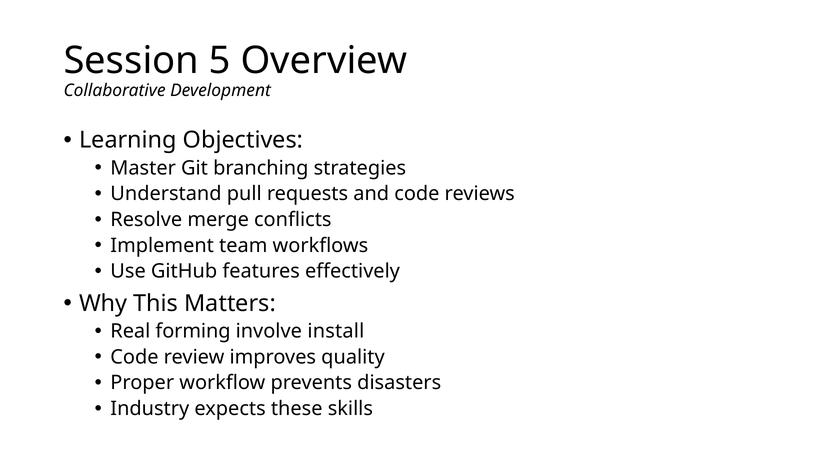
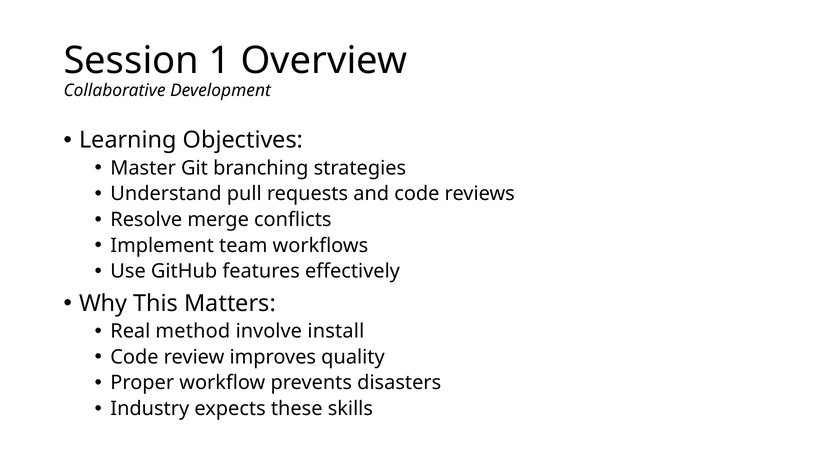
5: 5 -> 1 (220, 61)
forming: forming -> method (193, 332)
